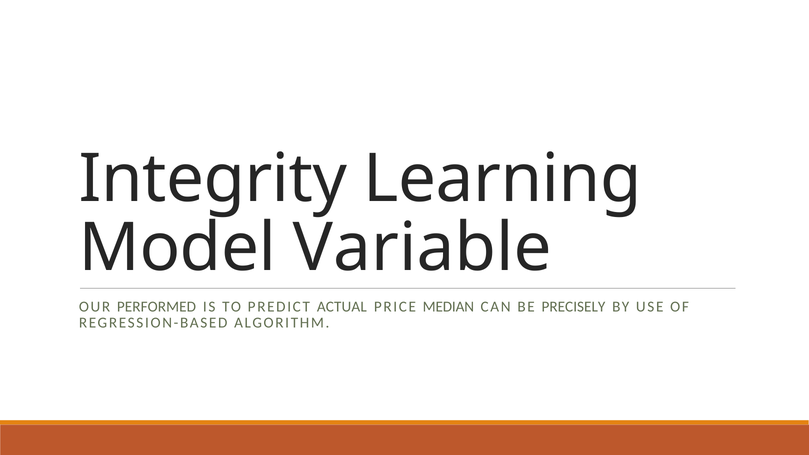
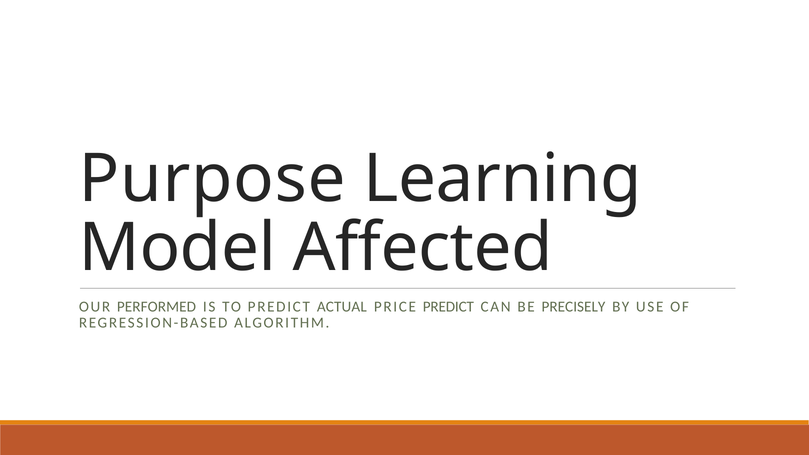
Integrity: Integrity -> Purpose (212, 179)
Variable: Variable -> Affected (423, 248)
PRICE MEDIAN: MEDIAN -> PREDICT (448, 307)
